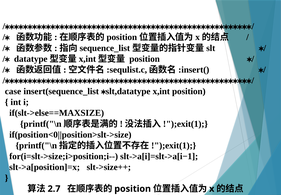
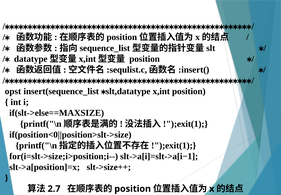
case: case -> opst (13, 91)
